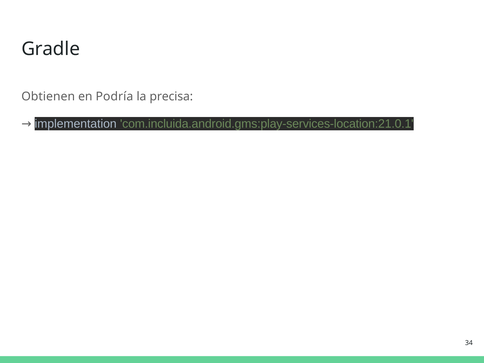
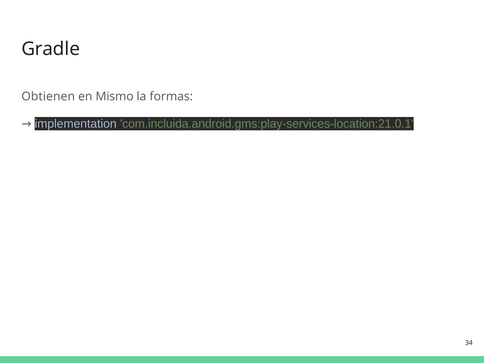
Podría: Podría -> Mismo (115, 96)
precisa: precisa -> formas (171, 96)
